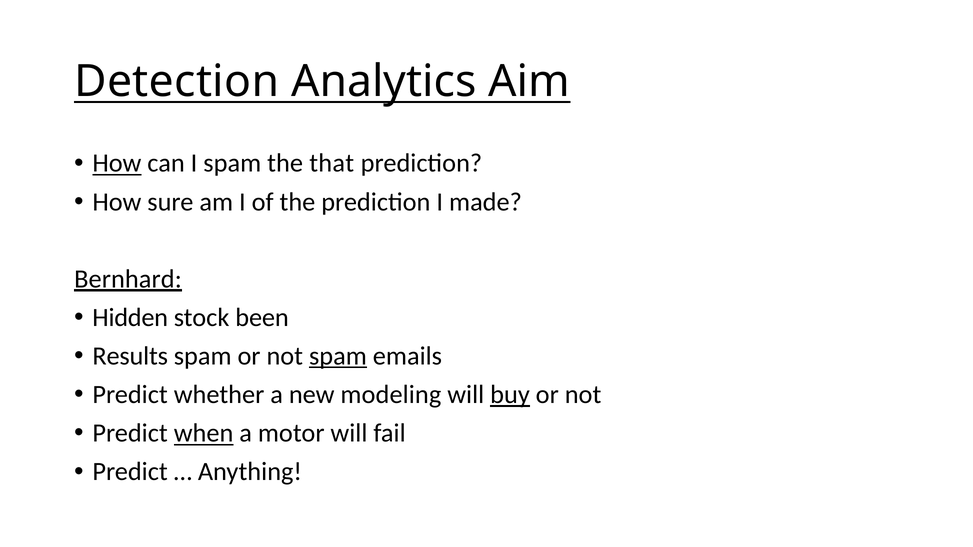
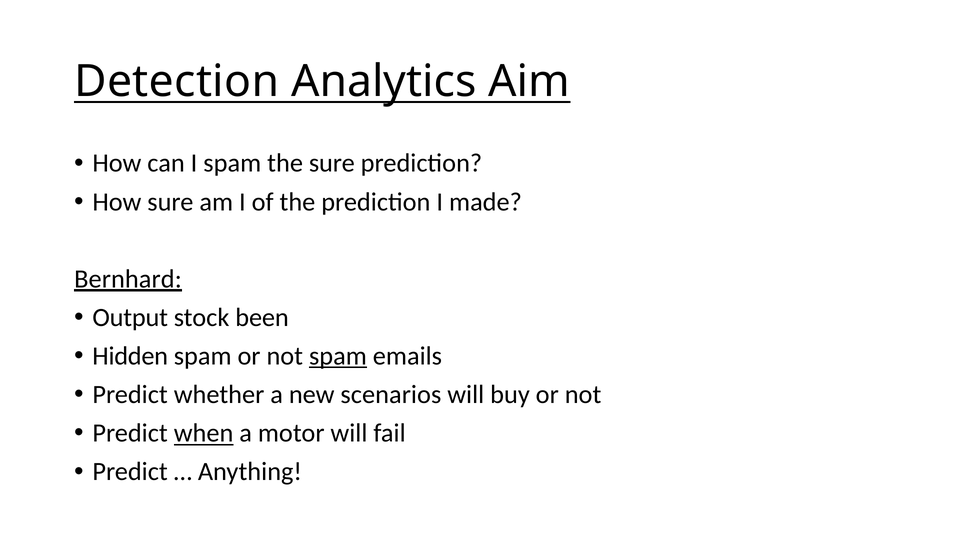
How underline: present -> none (117, 163)
the that: that -> sure (332, 163)
Hidden: Hidden -> Output (130, 318)
Results: Results -> Hidden (130, 356)
modeling: modeling -> scenarios (391, 395)
buy underline: present -> none (510, 395)
